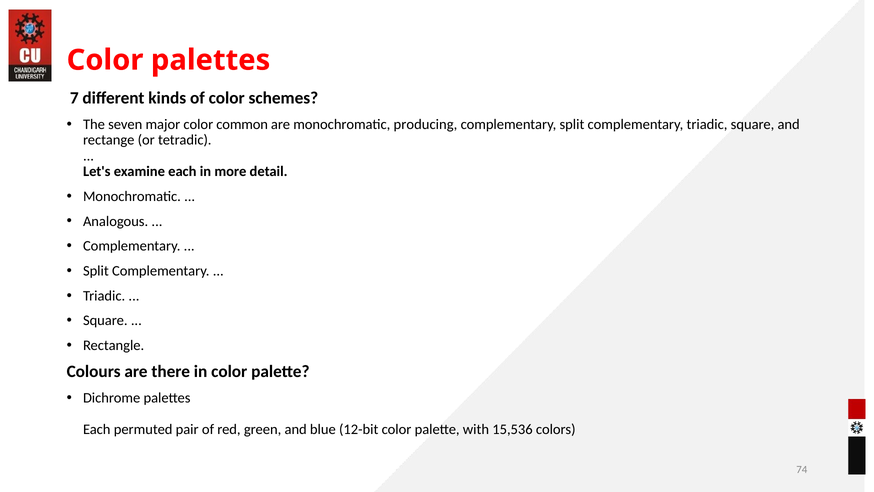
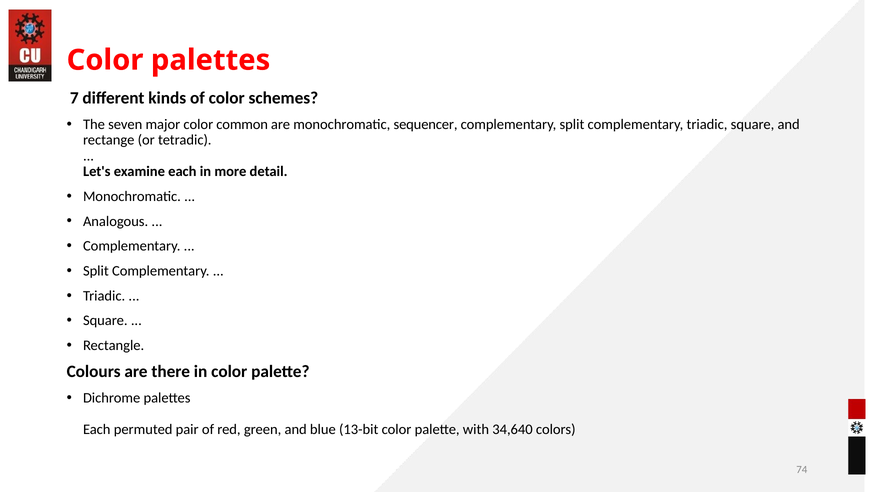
producing: producing -> sequencer (426, 124)
12-bit: 12-bit -> 13-bit (359, 429)
15,536: 15,536 -> 34,640 (512, 429)
